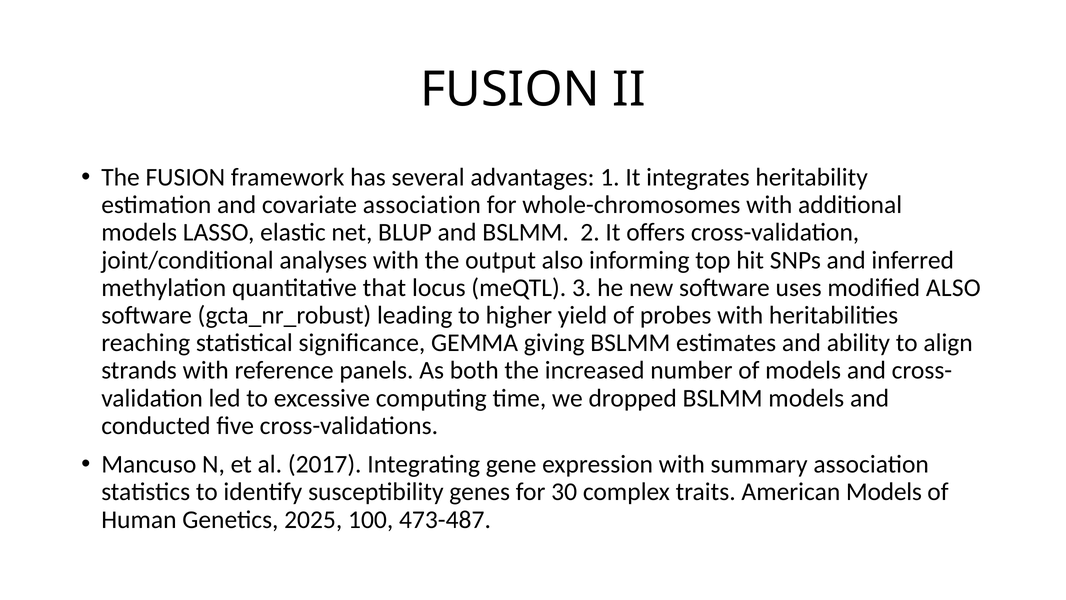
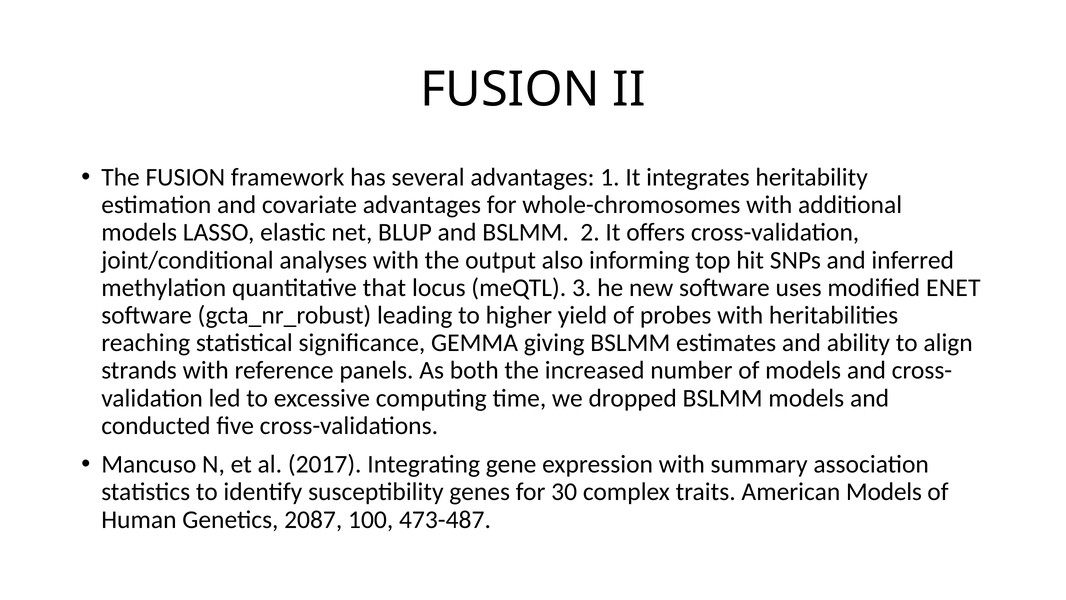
covariate association: association -> advantages (422, 205)
modified ALSO: ALSO -> ENET (953, 288)
2025: 2025 -> 2087 (313, 519)
